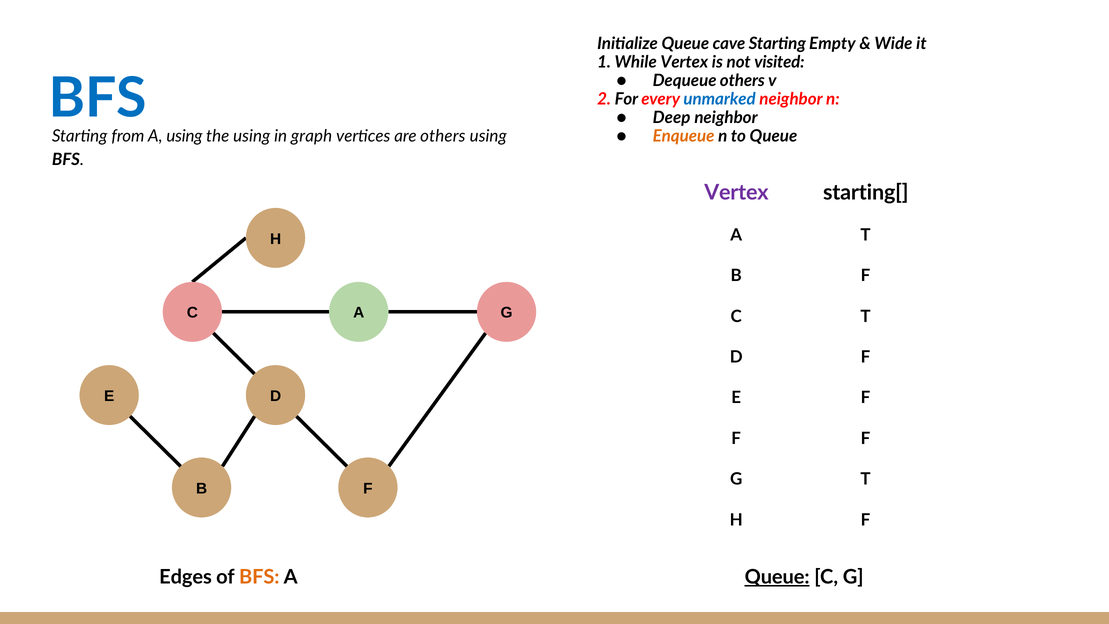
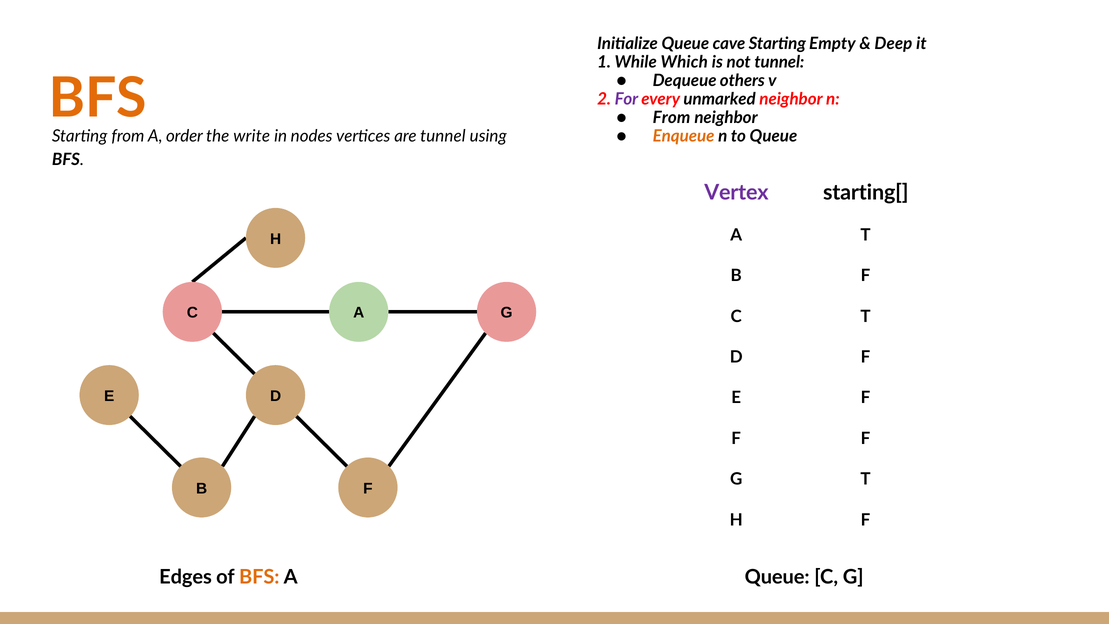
Wide: Wide -> Deep (893, 44)
While Vertex: Vertex -> Which (684, 62)
not visited: visited -> tunnel (779, 62)
BFS colour: blue -> orange (98, 99)
For colour: black -> purple (626, 99)
unmarked colour: blue -> black (720, 99)
Deep: Deep -> From (672, 118)
A using: using -> order (184, 136)
the using: using -> write (252, 136)
graph: graph -> nodes (312, 136)
are others: others -> tunnel (443, 136)
Queue underline: present -> none (777, 577)
